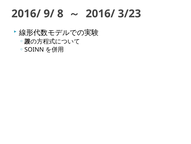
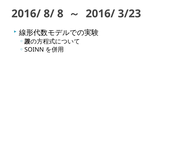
9/: 9/ -> 8/ (49, 14)
